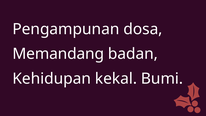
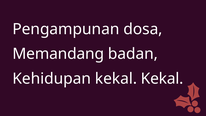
kekal Bumi: Bumi -> Kekal (162, 79)
